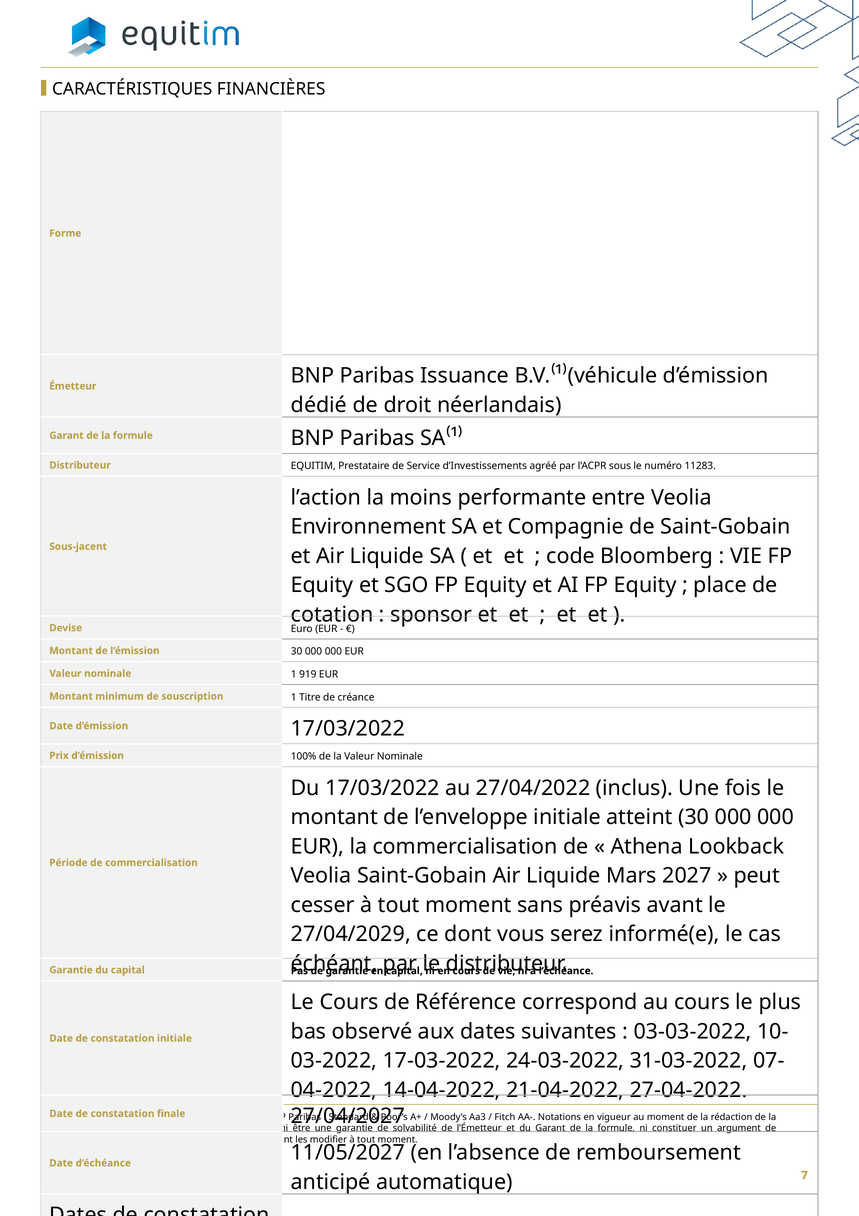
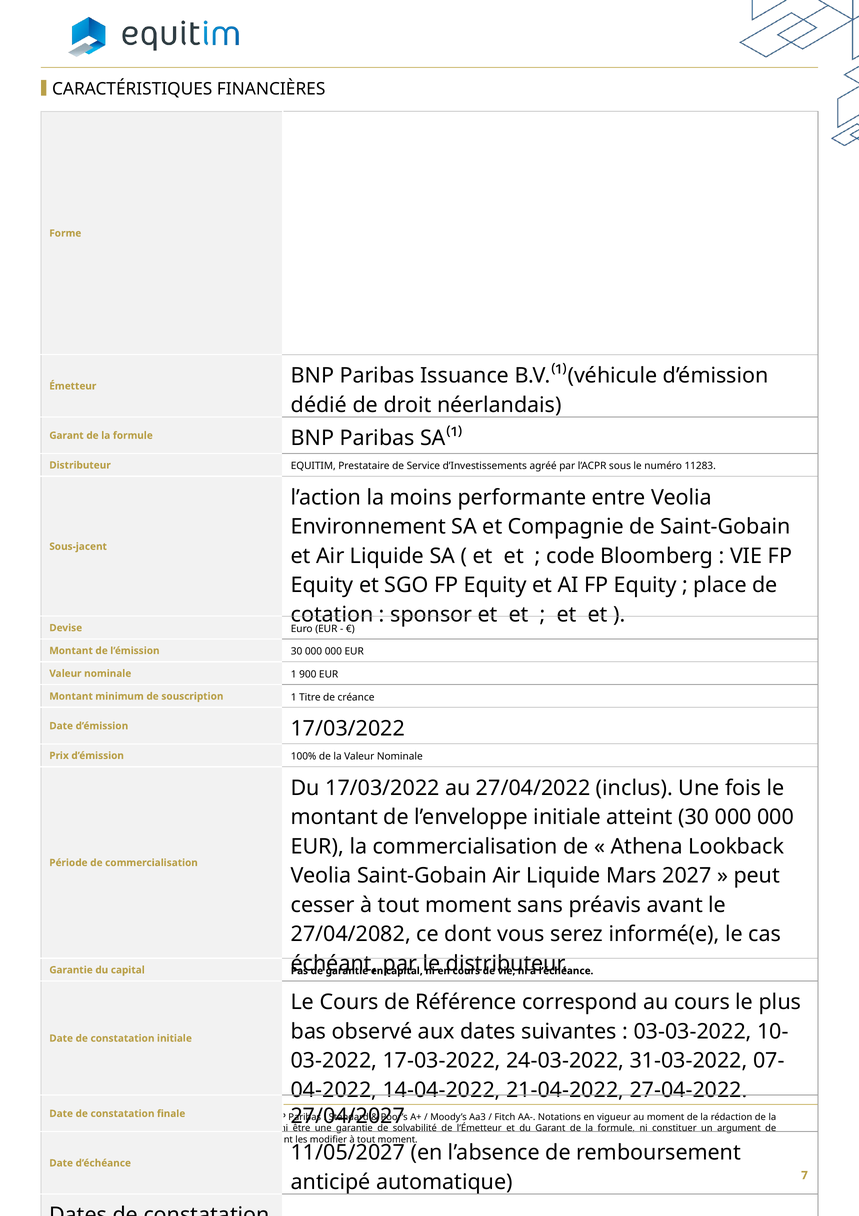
919: 919 -> 900 (308, 674)
27/04/2029: 27/04/2029 -> 27/04/2082 (351, 933)
